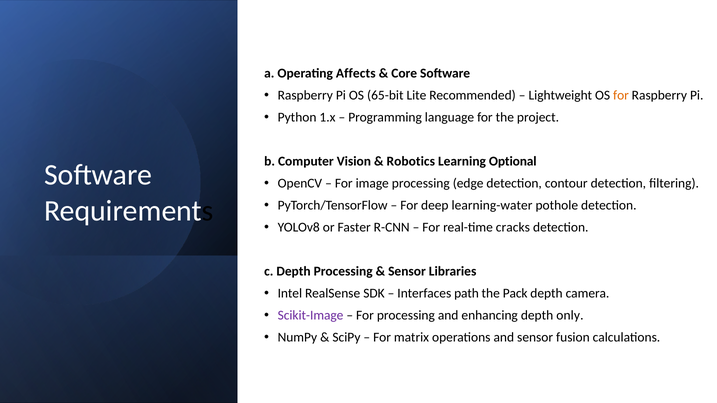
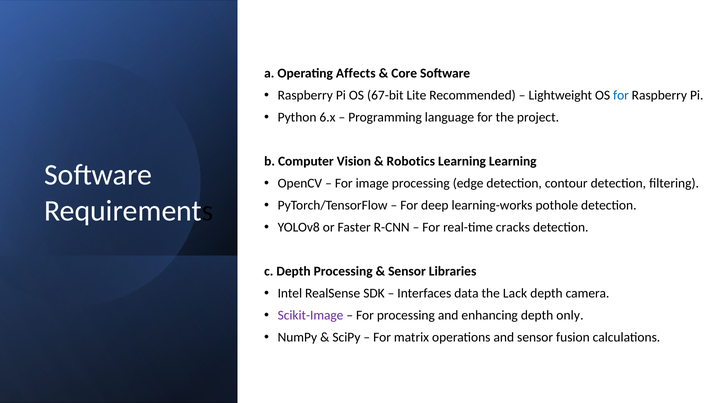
65-bit: 65-bit -> 67-bit (385, 96)
for colour: orange -> blue (621, 96)
1.x: 1.x -> 6.x (327, 118)
Learning Optional: Optional -> Learning (513, 162)
learning-water: learning-water -> learning-works (492, 206)
path: path -> data (466, 294)
Pack: Pack -> Lack (515, 294)
